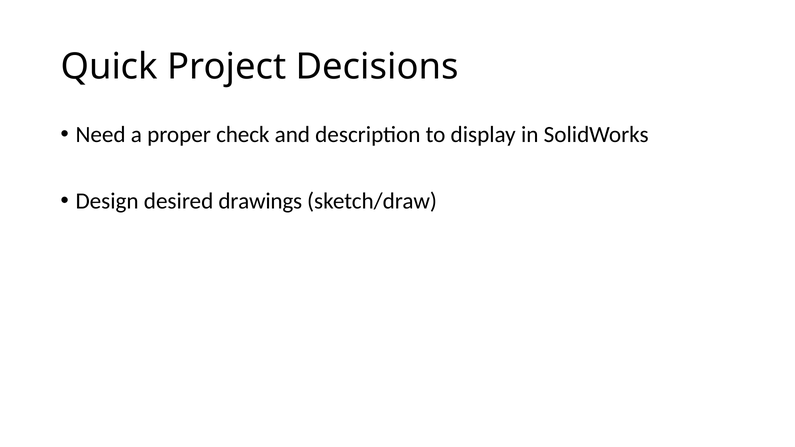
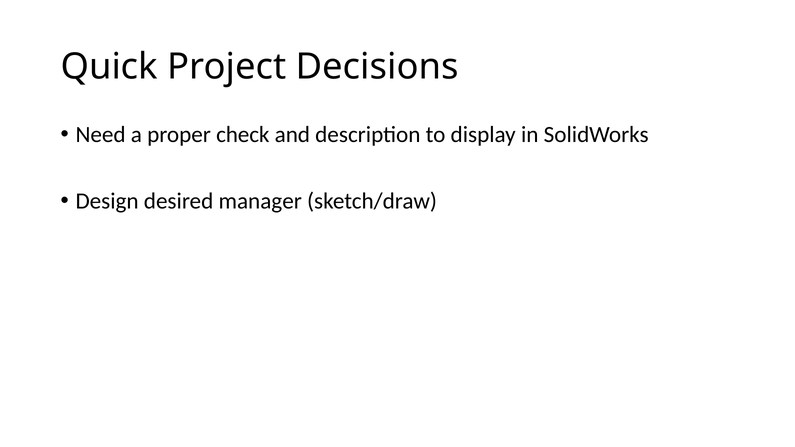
drawings: drawings -> manager (260, 201)
